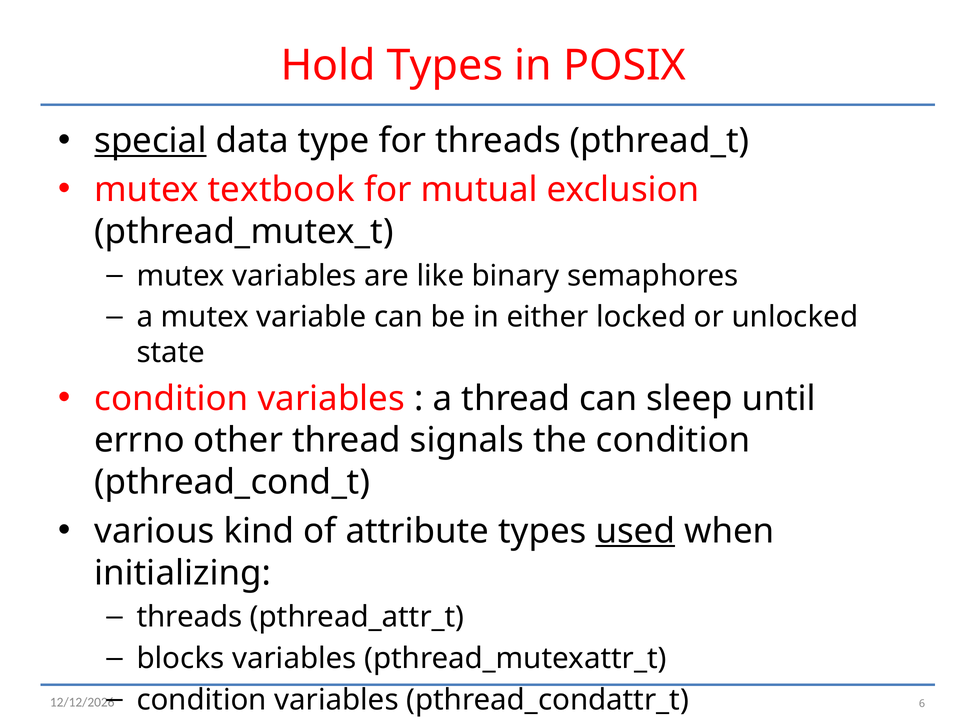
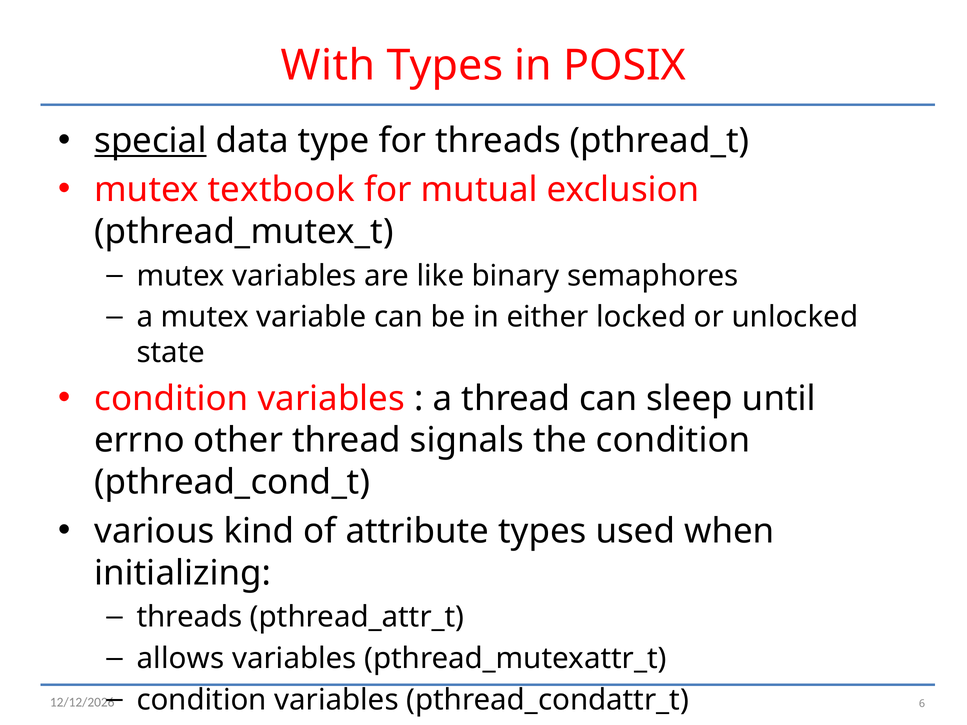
Hold: Hold -> With (328, 66)
used underline: present -> none (635, 531)
blocks: blocks -> allows (181, 659)
